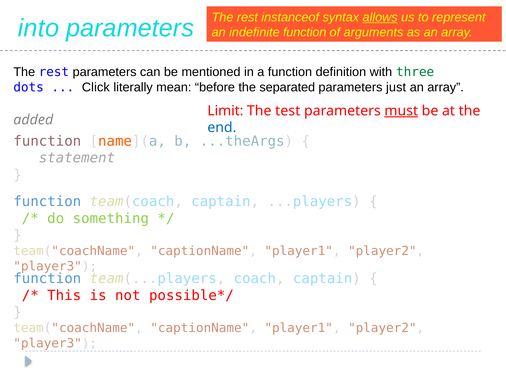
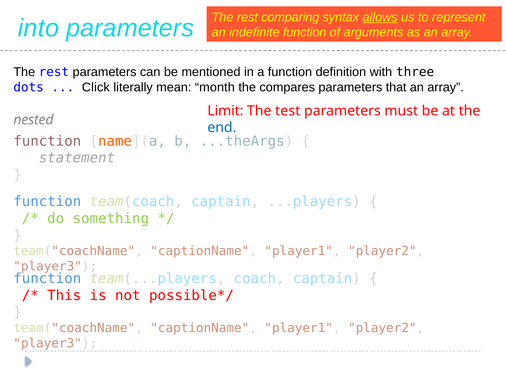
instanceof: instanceof -> comparing (290, 17)
three colour: green -> black (415, 72)
before: before -> month (215, 87)
separated: separated -> compares (287, 87)
just: just -> that (396, 87)
must underline: present -> none (401, 111)
added: added -> nested (33, 120)
